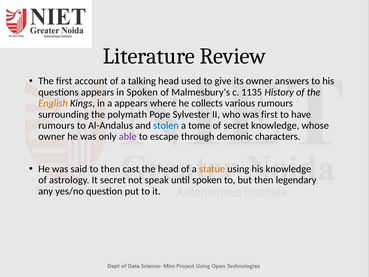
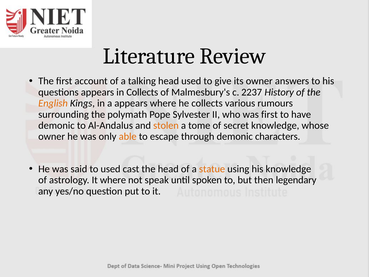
in Spoken: Spoken -> Collects (142, 92)
1135: 1135 -> 2237 (252, 92)
rumours: rumours -> demonic (56, 125)
stolen colour: blue -> orange (166, 125)
able colour: purple -> orange (128, 136)
to then: then -> used (111, 169)
It secret: secret -> where (113, 180)
